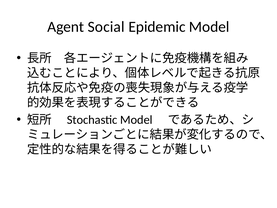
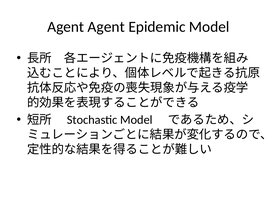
Agent Social: Social -> Agent (106, 27)
